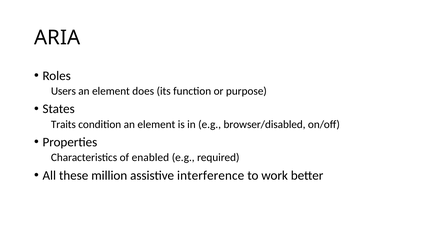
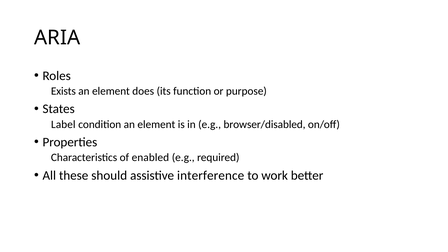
Users: Users -> Exists (63, 91)
Traits: Traits -> Label (63, 124)
million: million -> should (109, 175)
